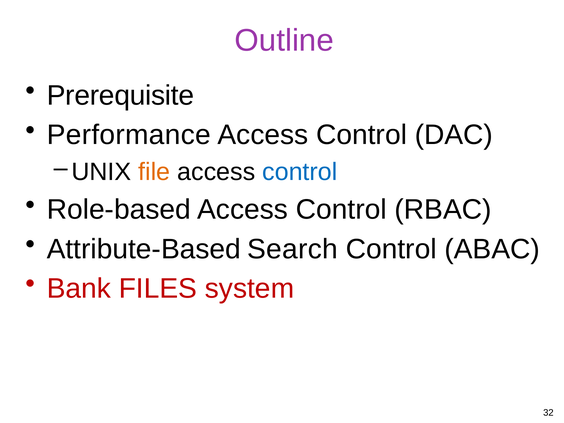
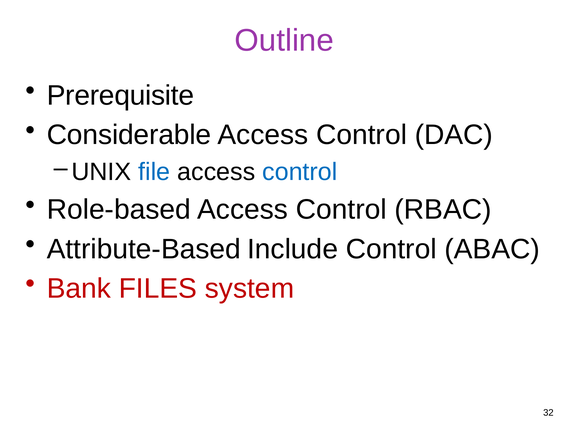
Performance: Performance -> Considerable (129, 135)
file colour: orange -> blue (154, 172)
Search: Search -> Include (293, 249)
